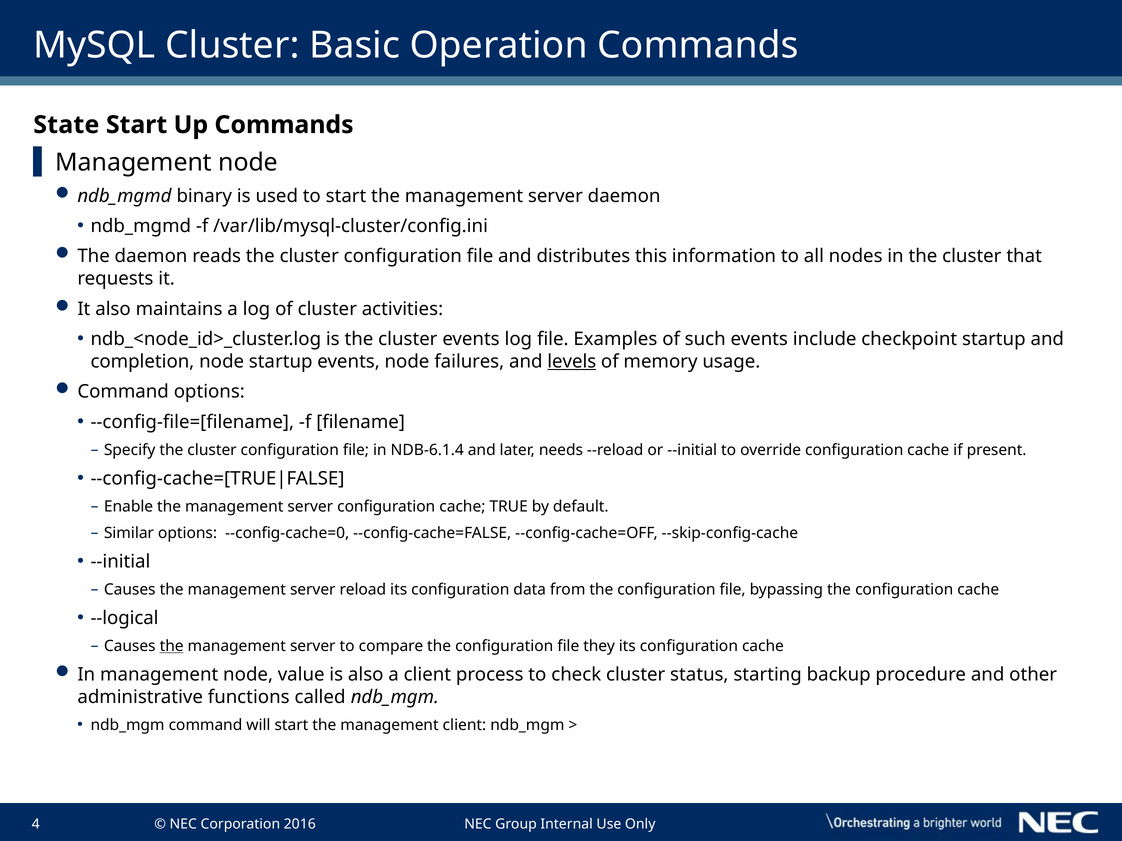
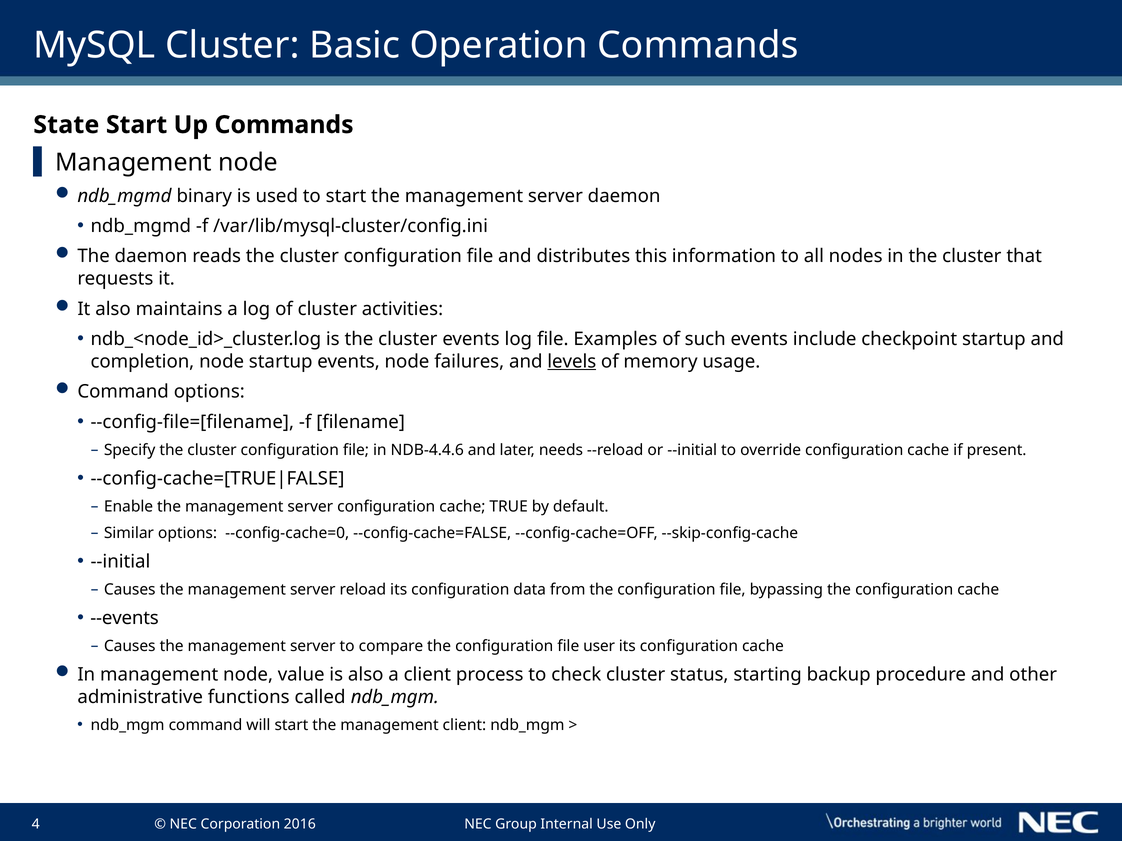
NDB-6.1.4: NDB-6.1.4 -> NDB-4.4.6 (427, 450)
--logical: --logical -> --events (125, 618)
the underline: present -> none (172, 646)
they: they -> user (599, 646)
